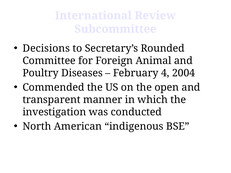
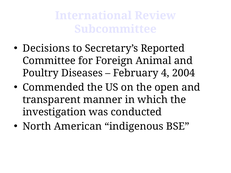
Rounded: Rounded -> Reported (163, 48)
